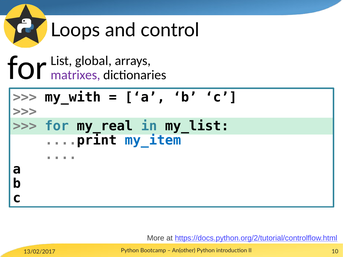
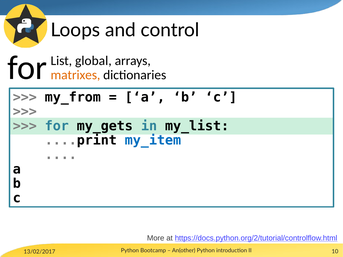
matrixes colour: purple -> orange (75, 75)
my_with: my_with -> my_from (73, 97)
my_real: my_real -> my_gets (105, 126)
